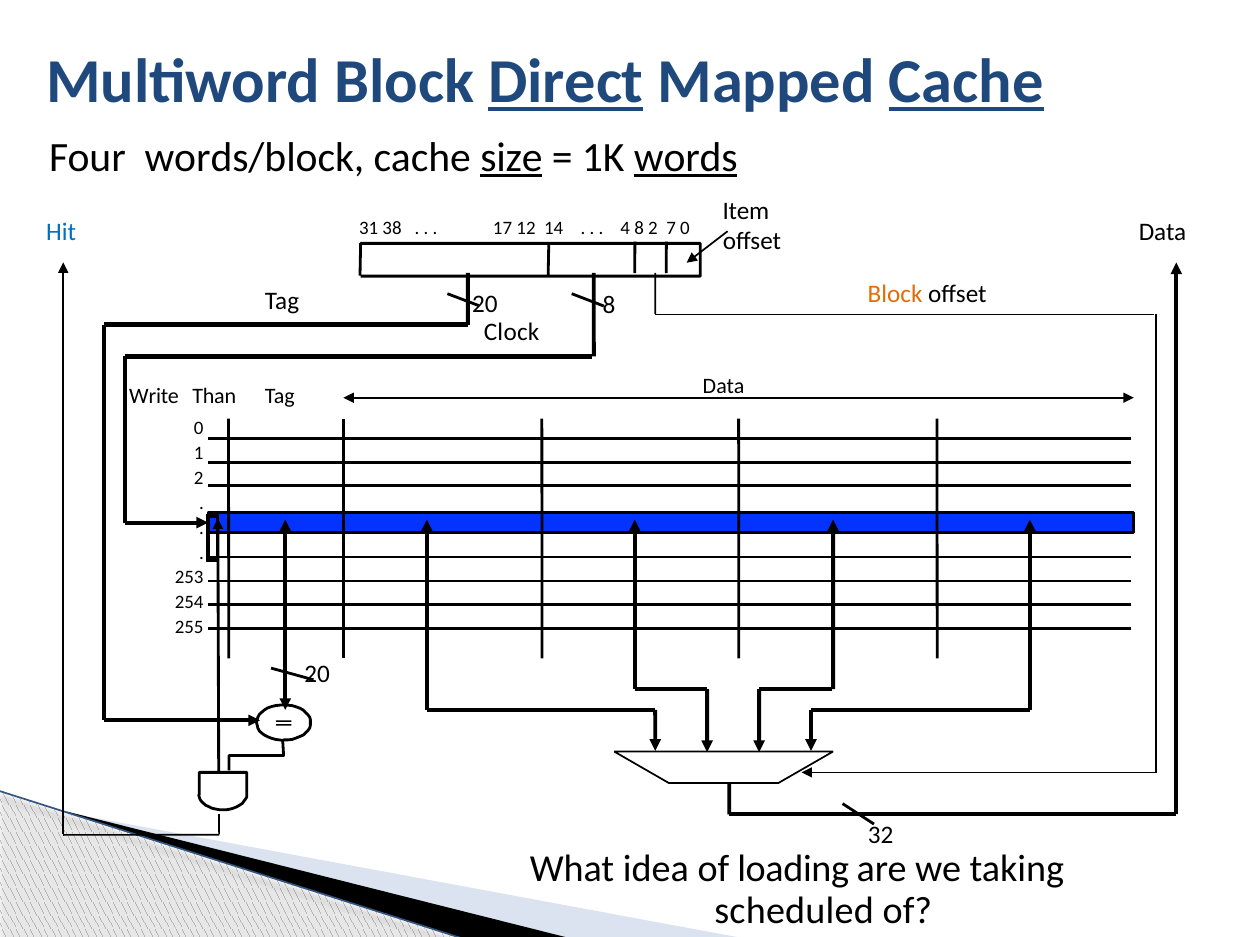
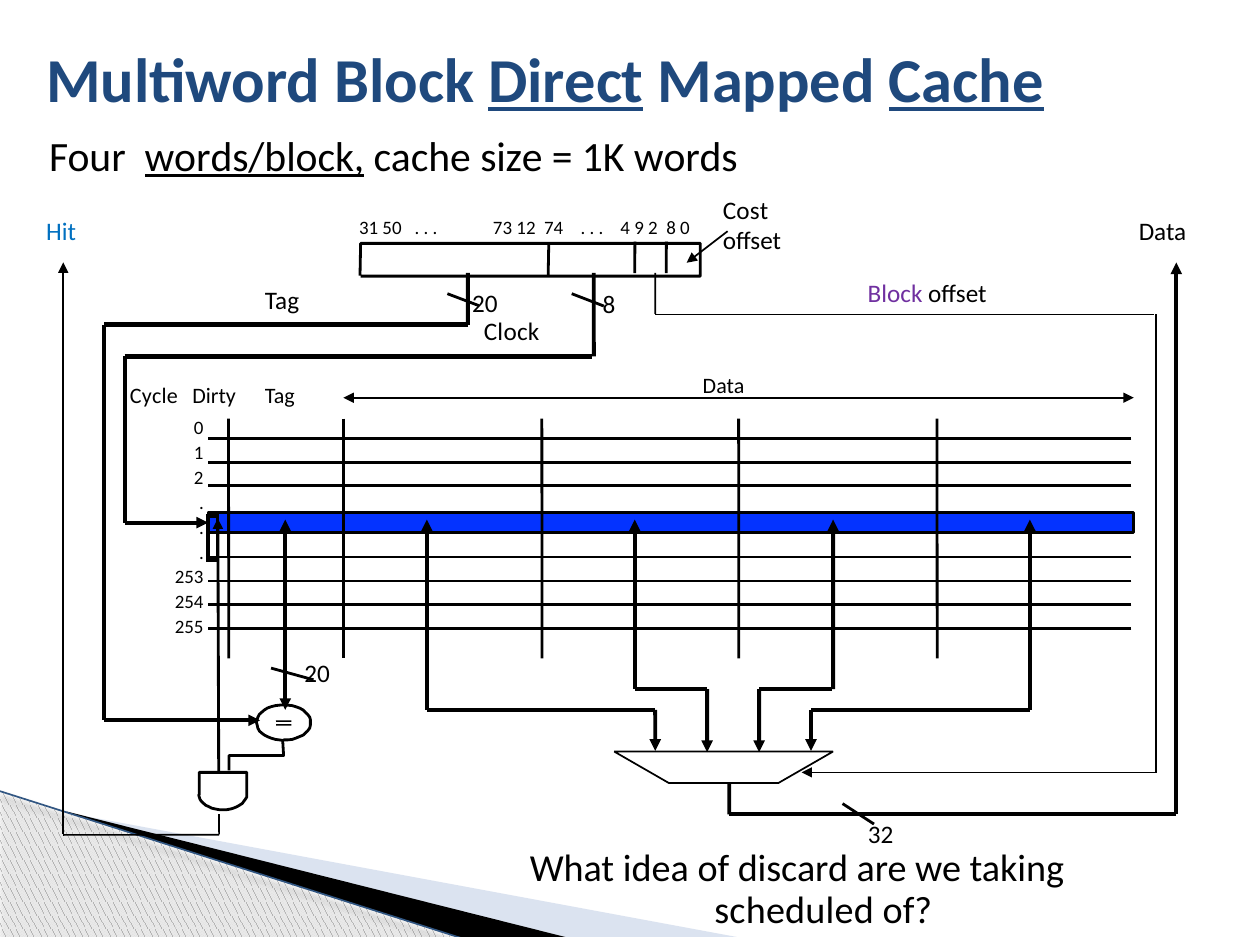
words/block underline: none -> present (254, 157)
size underline: present -> none (511, 157)
words underline: present -> none (686, 157)
Item: Item -> Cost (746, 211)
38: 38 -> 50 (392, 228)
17: 17 -> 73 (503, 228)
14: 14 -> 74 (554, 228)
4 8: 8 -> 9 (639, 228)
2 7: 7 -> 8 (671, 228)
Block colour: orange -> purple (895, 294)
Write: Write -> Cycle (154, 396)
Than: Than -> Dirty (214, 396)
loading: loading -> discard (793, 869)
